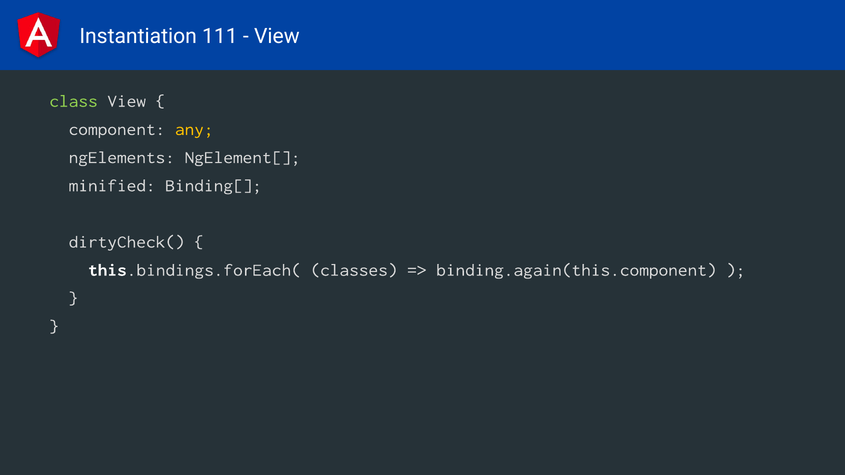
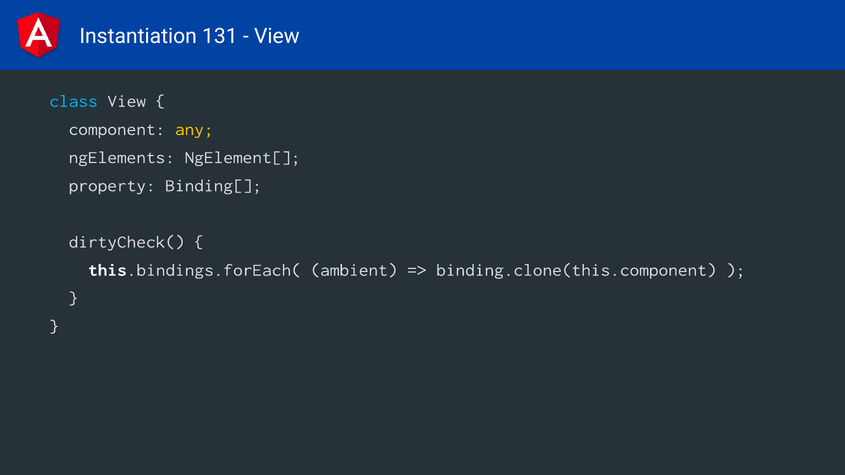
111: 111 -> 131 (220, 37)
class colour: light green -> light blue (74, 101)
minified: minified -> property (112, 186)
classes: classes -> ambient (354, 270)
binding.again(this.component: binding.again(this.component -> binding.clone(this.component (576, 270)
